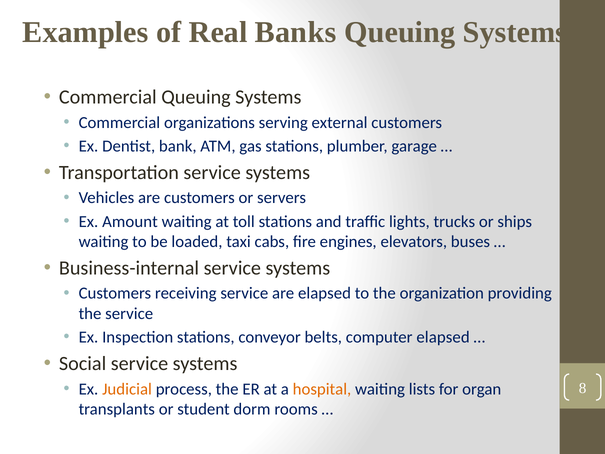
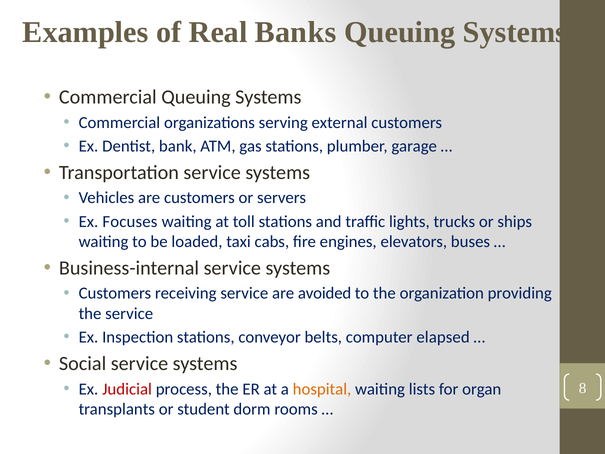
Amount: Amount -> Focuses (130, 221)
are elapsed: elapsed -> avoided (325, 293)
Judicial colour: orange -> red (127, 389)
